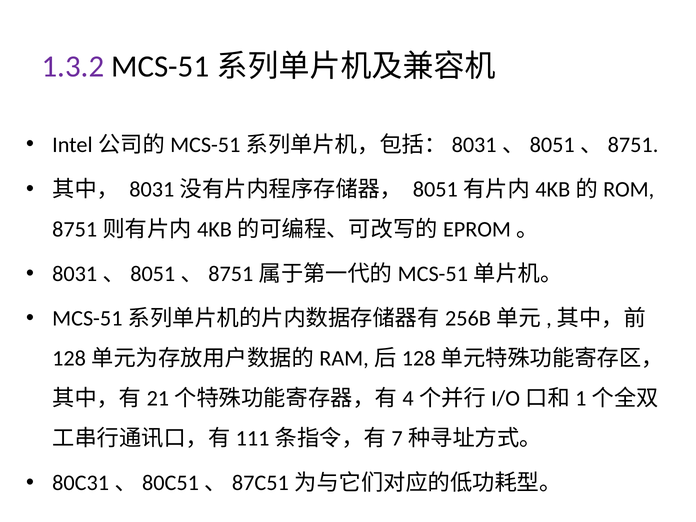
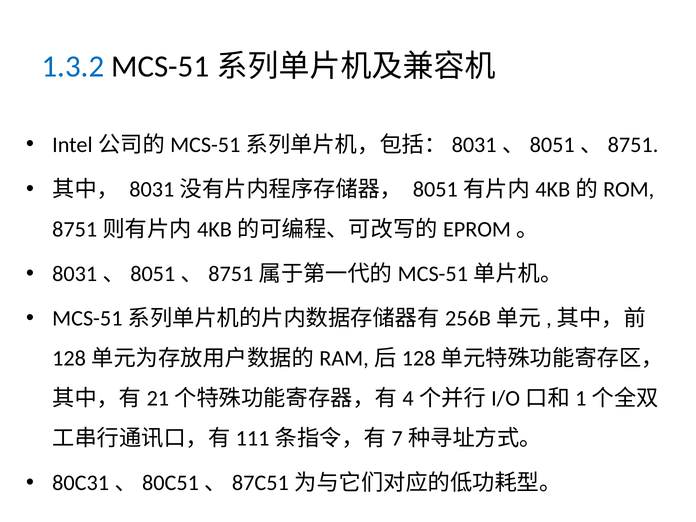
1.3.2 colour: purple -> blue (73, 67)
